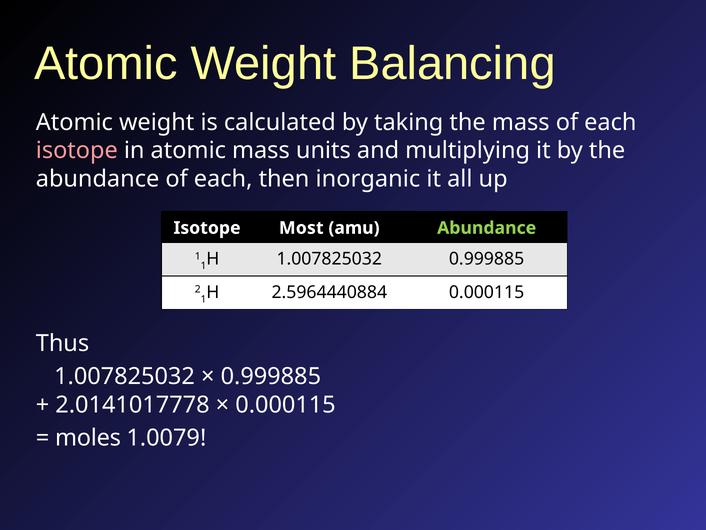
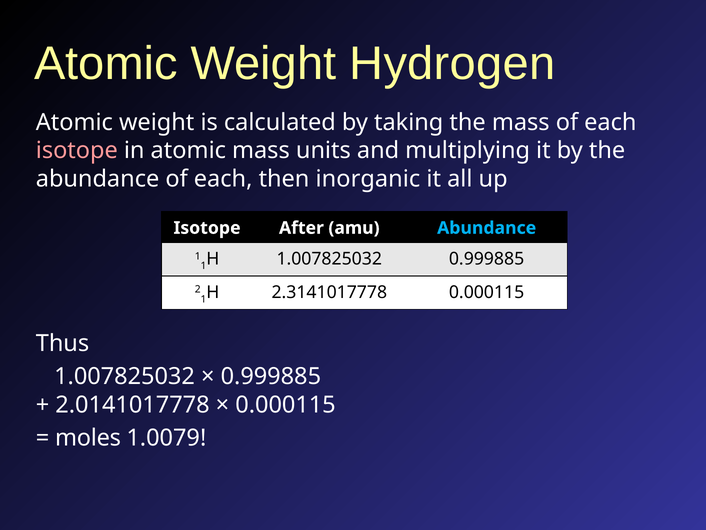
Balancing: Balancing -> Hydrogen (452, 63)
Most: Most -> After (301, 228)
Abundance colour: light green -> light blue (487, 228)
2.5964440884: 2.5964440884 -> 2.3141017778 (329, 292)
